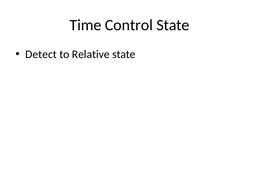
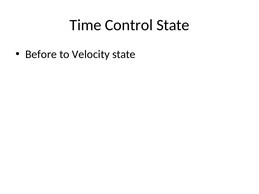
Detect: Detect -> Before (41, 54)
Relative: Relative -> Velocity (91, 54)
